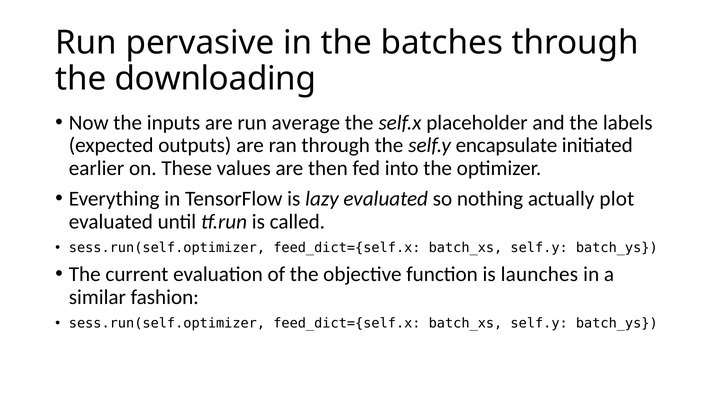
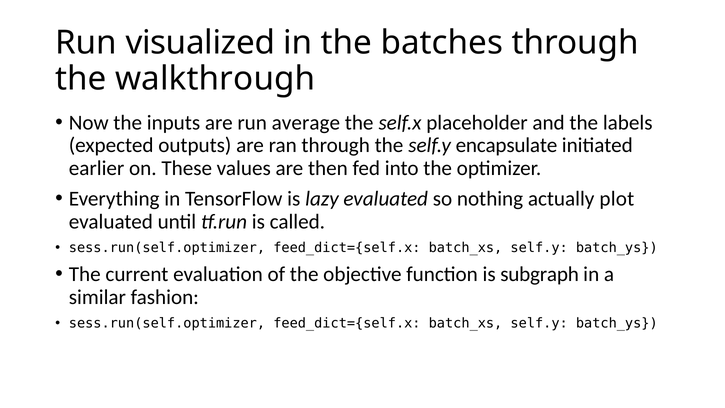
pervasive: pervasive -> visualized (200, 43)
downloading: downloading -> walkthrough (215, 79)
launches: launches -> subgraph (540, 274)
